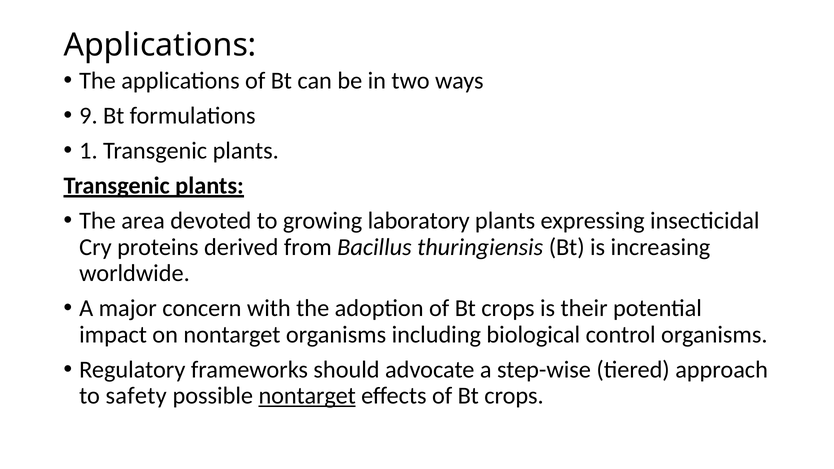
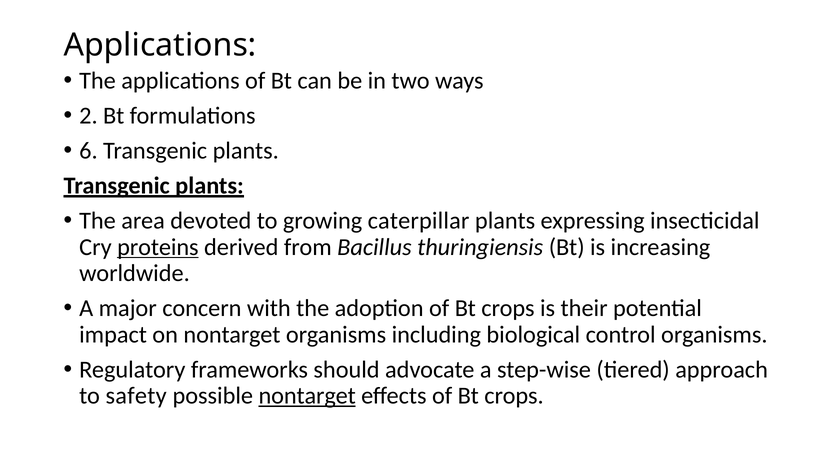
9: 9 -> 2 (88, 116)
1: 1 -> 6 (88, 151)
laboratory: laboratory -> caterpillar (419, 221)
proteins underline: none -> present (158, 247)
